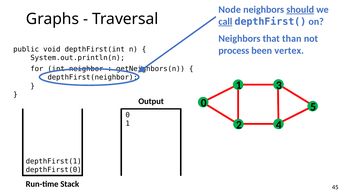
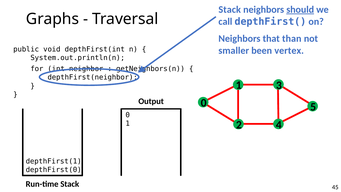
Node: Node -> Stack (230, 10)
call underline: present -> none (225, 22)
process: process -> smaller (234, 51)
